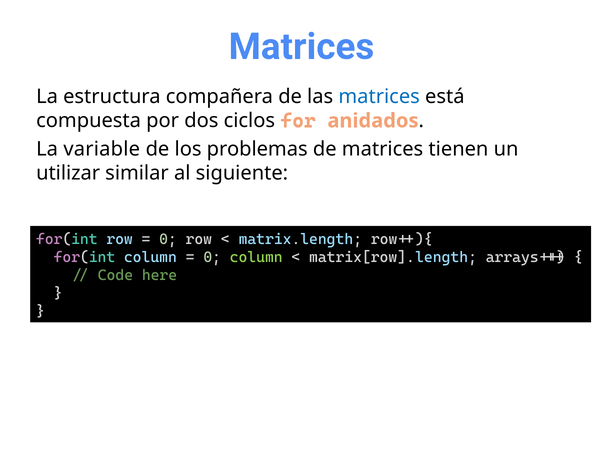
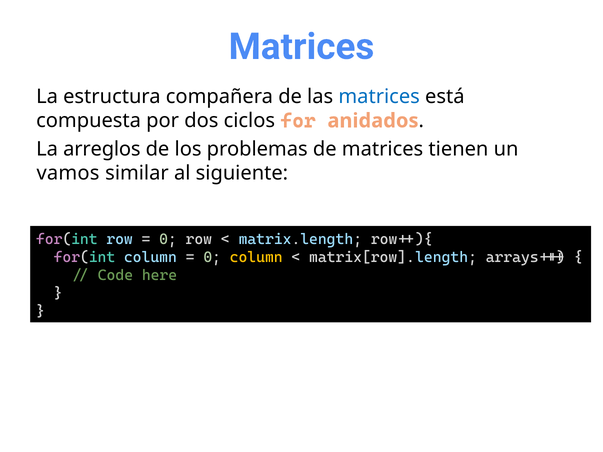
variable: variable -> arreglos (102, 149)
utilizar: utilizar -> vamos (68, 173)
column colour: light green -> yellow (256, 257)
